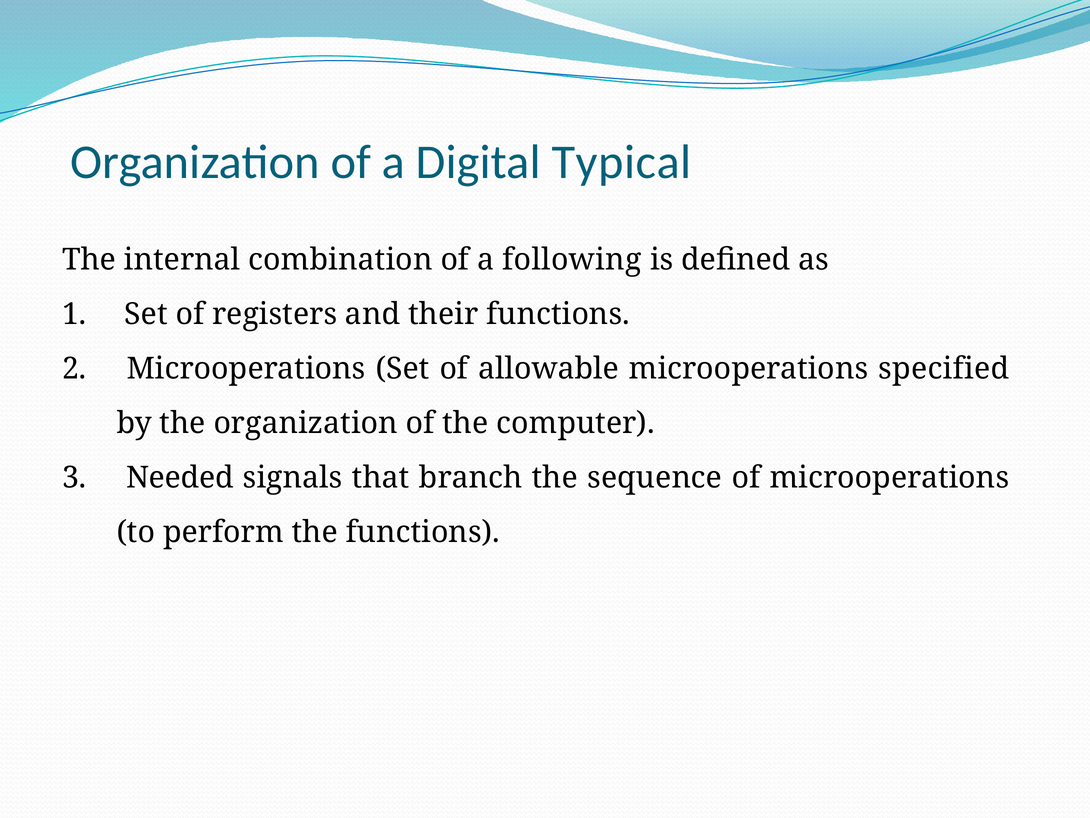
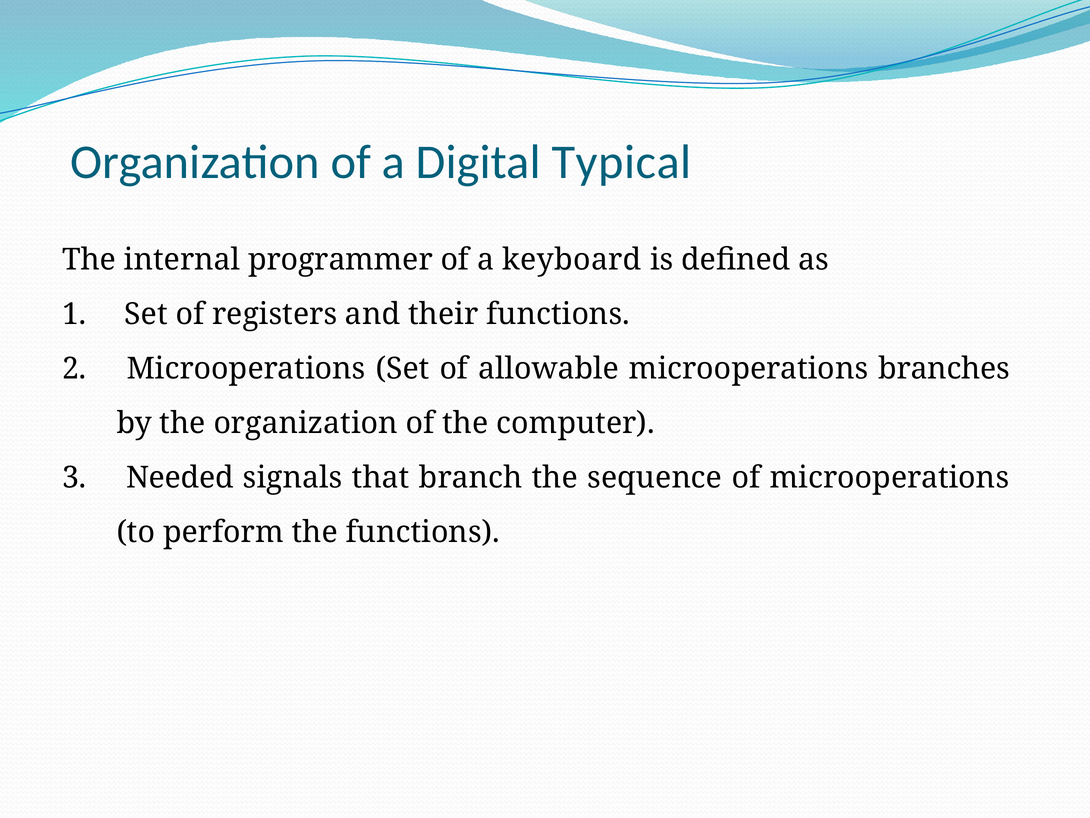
combination: combination -> programmer (341, 259)
following: following -> keyboard (572, 259)
specified: specified -> branches (944, 368)
